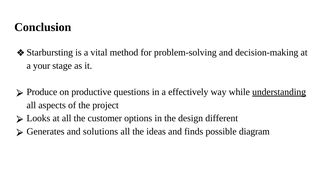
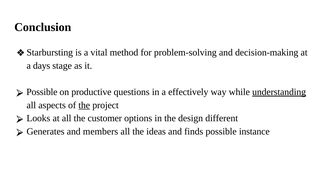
your: your -> days (42, 65)
Produce: Produce -> Possible (42, 92)
the underline: none -> present (84, 105)
solutions: solutions -> members (101, 131)
diagram: diagram -> instance (254, 131)
